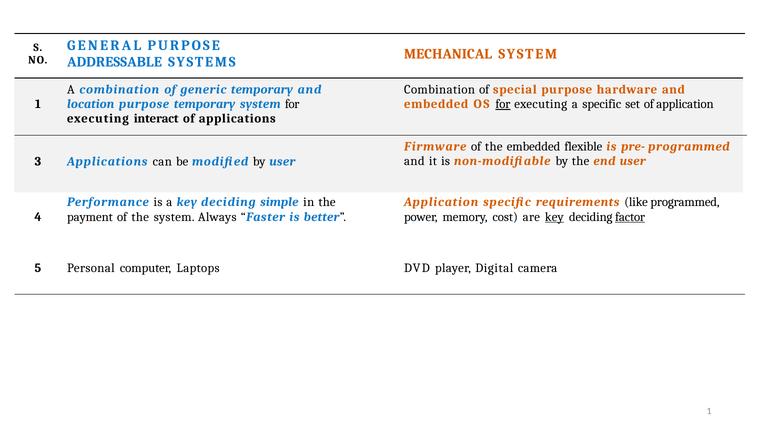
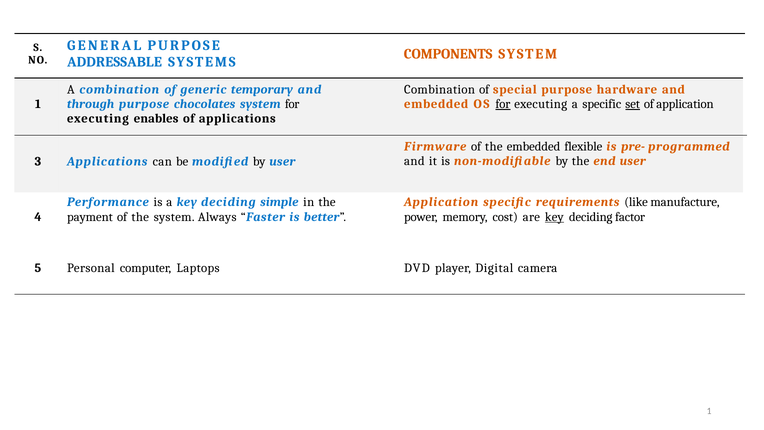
MECHANICAL: MECHANICAL -> COMPONENTS (448, 54)
location: location -> through (91, 104)
purpose temporary: temporary -> chocolates (205, 104)
set underline: none -> present (633, 104)
interact: interact -> enables (156, 118)
like programmed: programmed -> manufacture (685, 202)
factor underline: present -> none (630, 217)
